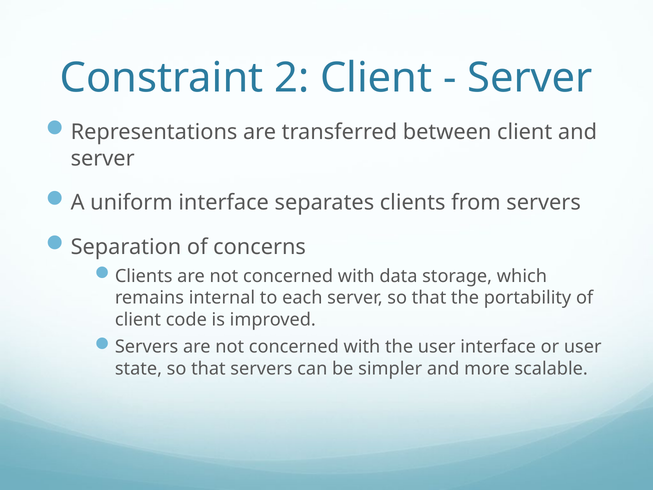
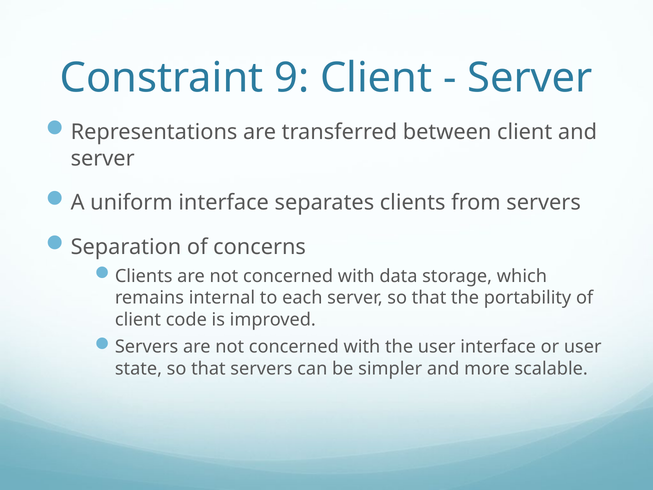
2: 2 -> 9 (292, 78)
